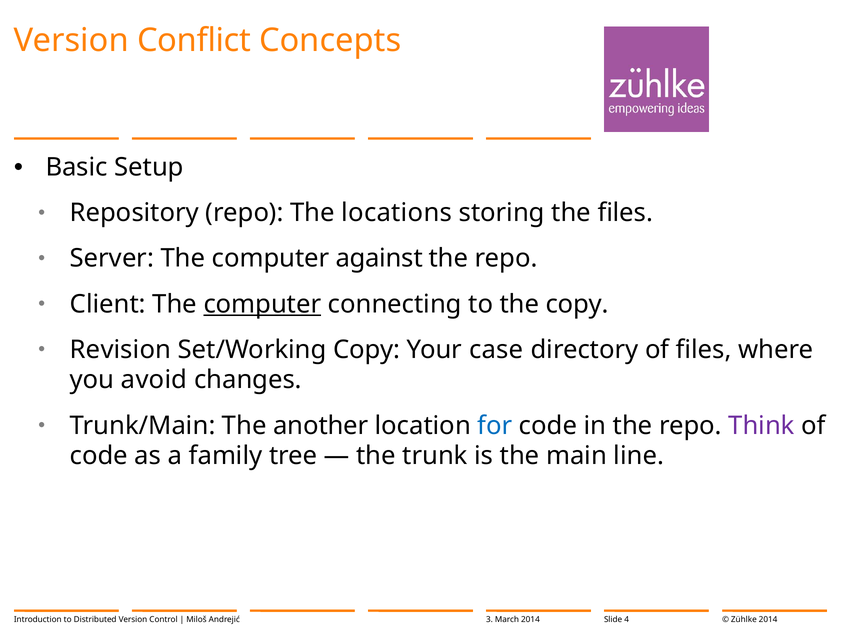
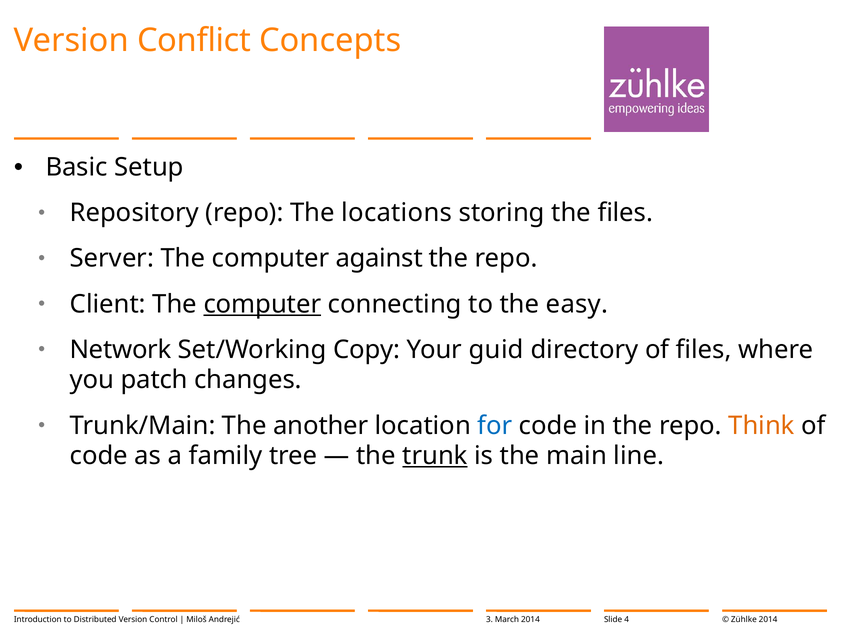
the copy: copy -> easy (577, 304)
Revision: Revision -> Network (121, 350)
case: case -> guid (496, 350)
avoid: avoid -> patch (154, 380)
Think colour: purple -> orange (762, 425)
trunk underline: none -> present (435, 456)
